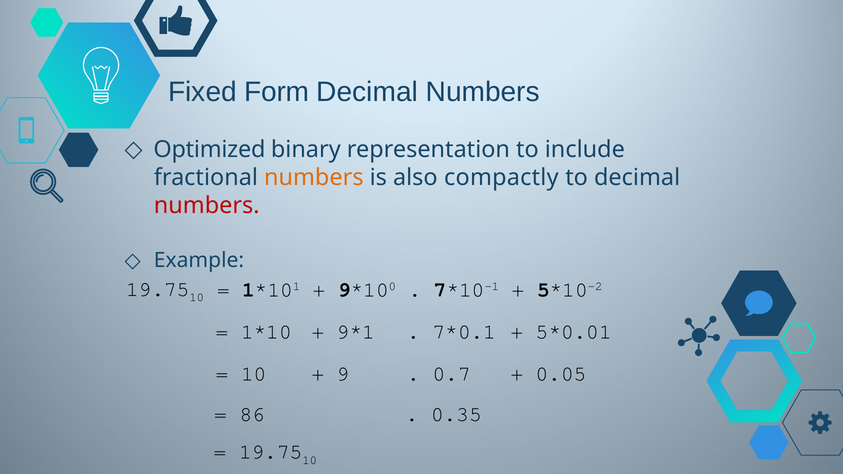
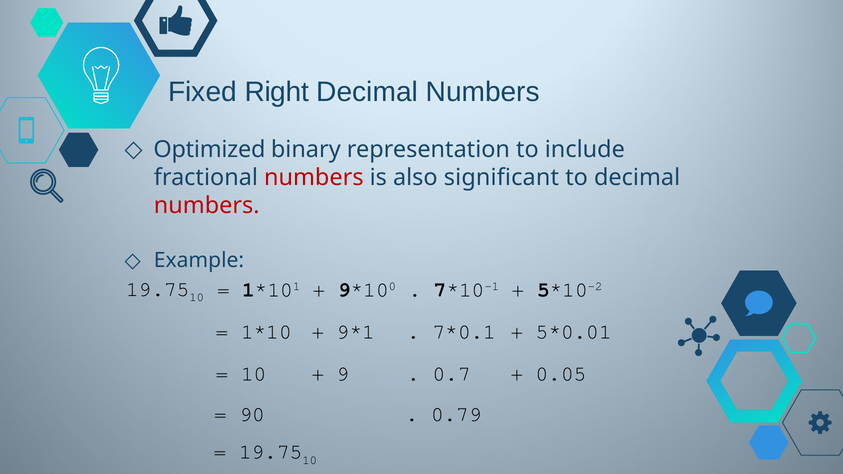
Form: Form -> Right (277, 92)
numbers colour: orange -> red (314, 178)
compactly: compactly -> significant (501, 178)
86: 86 -> 90 (252, 414)
0.35: 0.35 -> 0.79 (456, 414)
